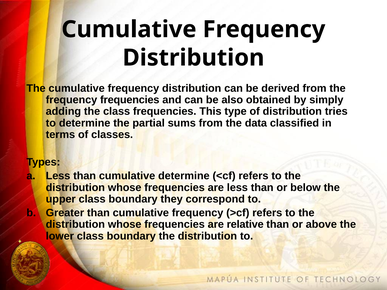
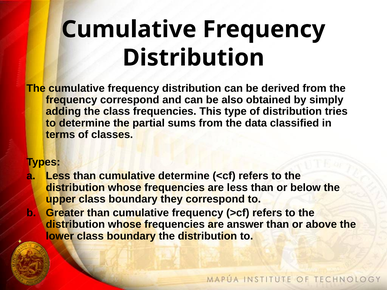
frequency frequencies: frequencies -> correspond (130, 100)
relative: relative -> answer (245, 225)
